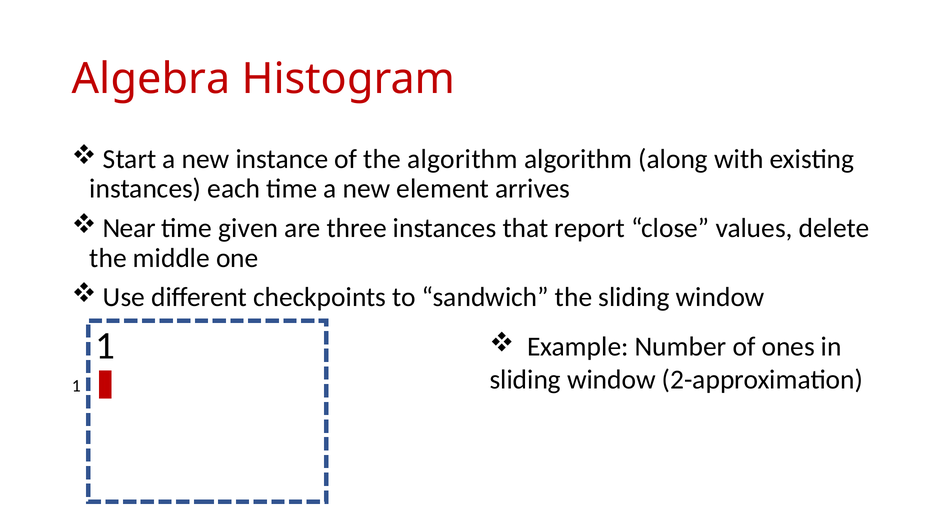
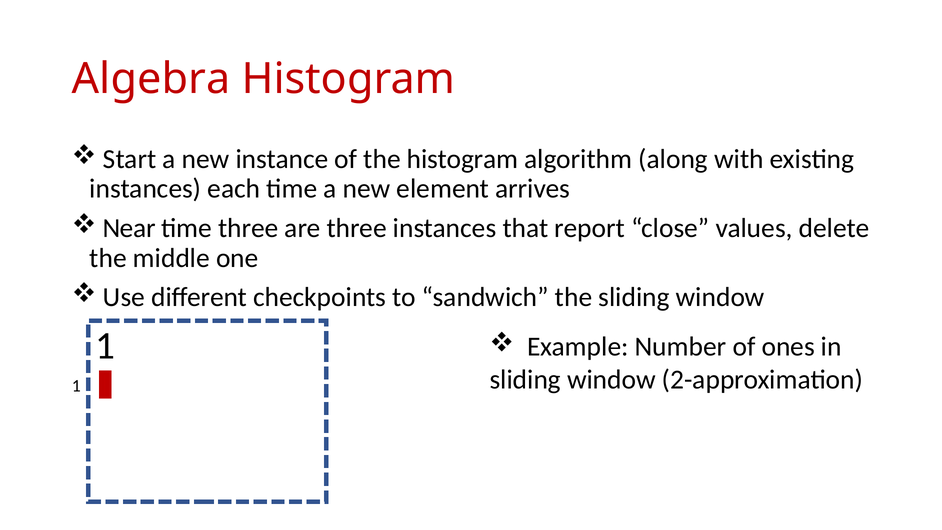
the algorithm: algorithm -> histogram (463, 159)
time given: given -> three (248, 228)
